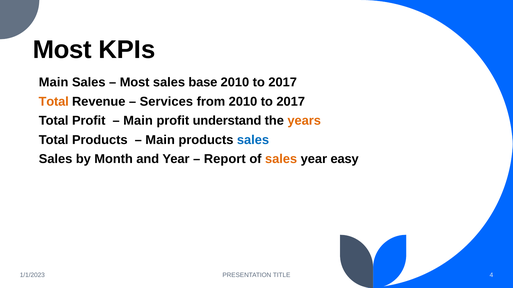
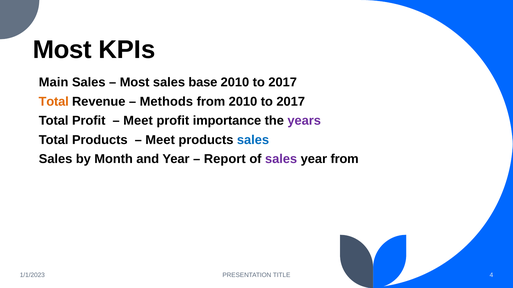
Services: Services -> Methods (166, 102)
Main: Main -> Meet (138, 121)
understand: understand -> importance (227, 121)
years colour: orange -> purple (304, 121)
Main: Main -> Meet (160, 140)
sales colour: orange -> purple (281, 159)
year easy: easy -> from (345, 159)
